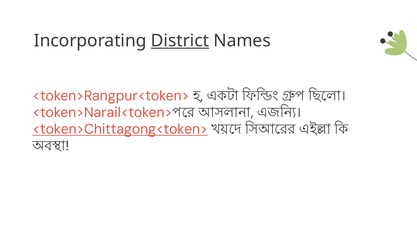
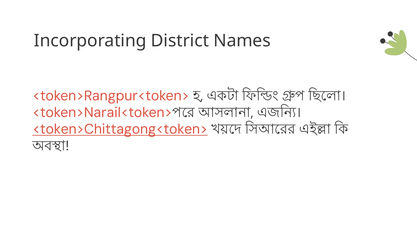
District underline: present -> none (180, 41)
